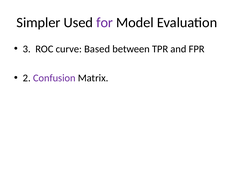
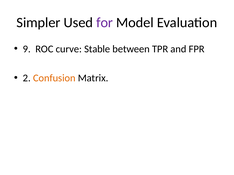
3: 3 -> 9 (27, 49)
Based: Based -> Stable (97, 49)
Confusion colour: purple -> orange (54, 78)
